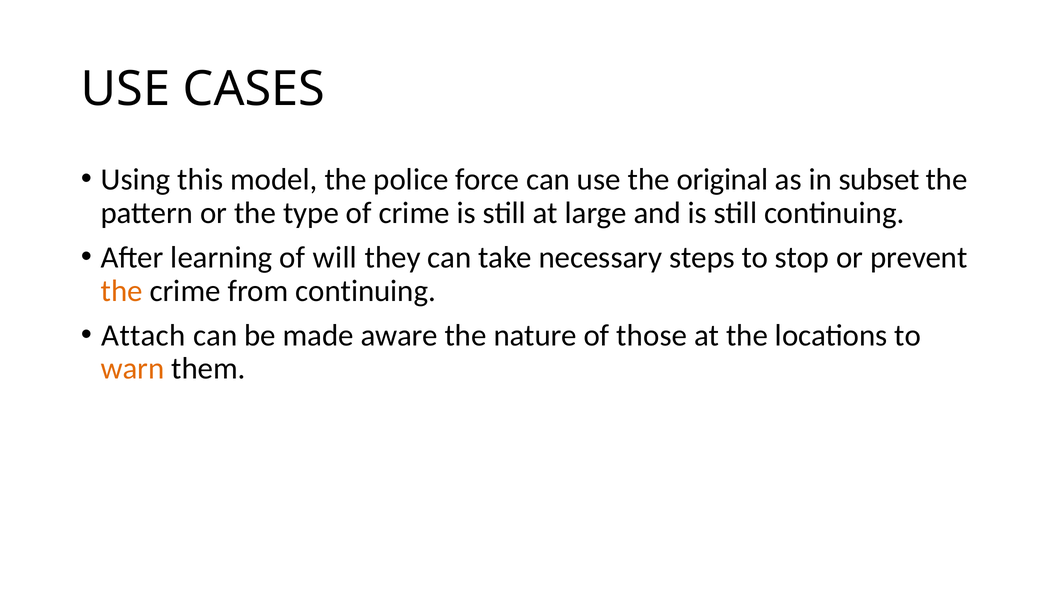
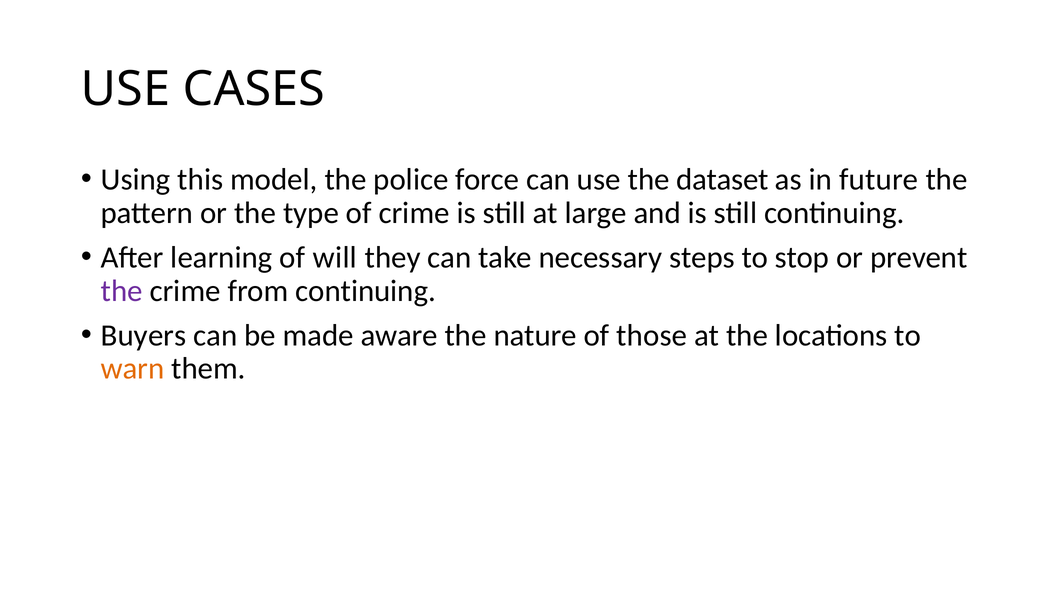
original: original -> dataset (722, 179)
subset: subset -> future (879, 179)
the colour: orange -> purple (122, 291)
Attach: Attach -> Buyers (144, 335)
